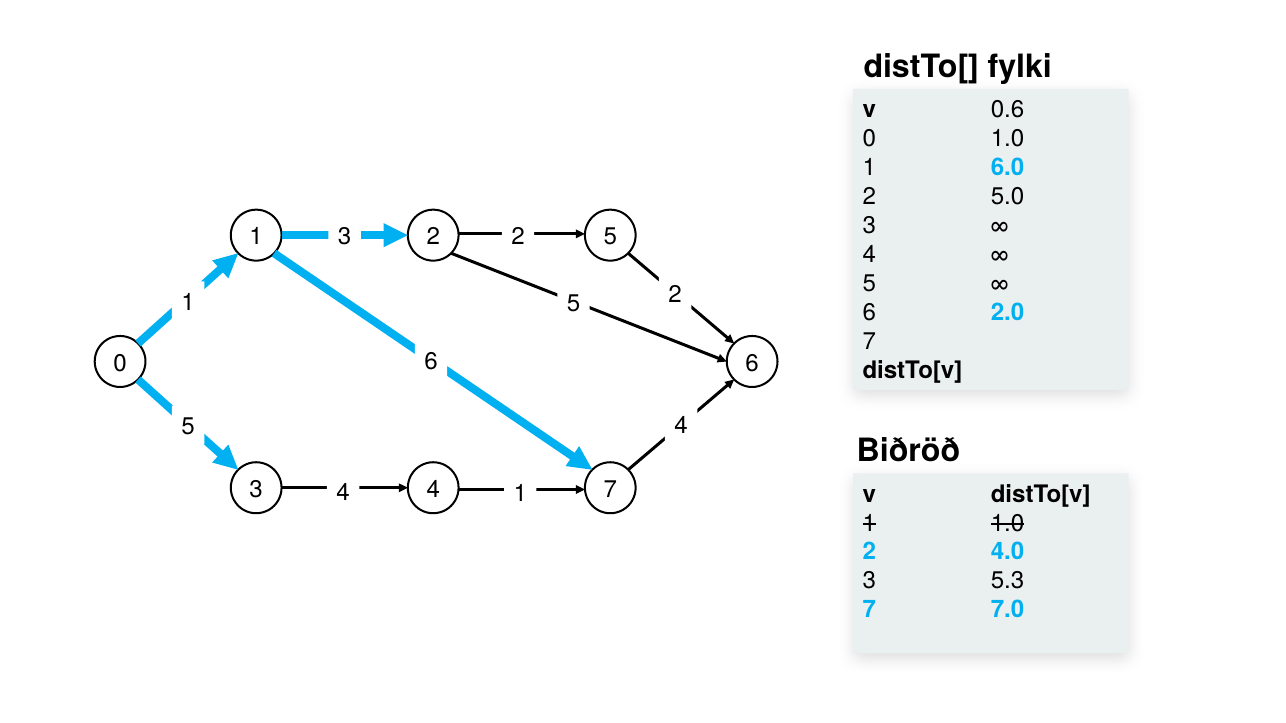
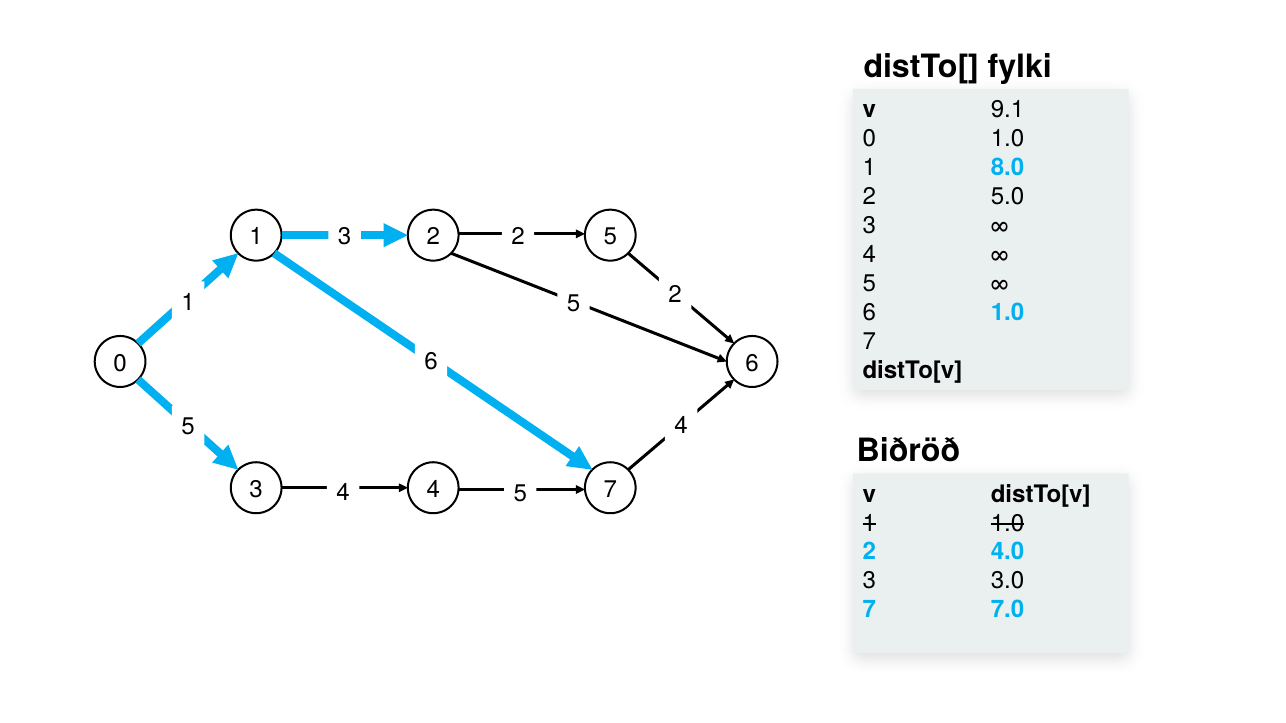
0.6: 0.6 -> 9.1 (1008, 110)
6.0: 6.0 -> 8.0 (1008, 168)
2.0: 2.0 -> 1.0 (1008, 312)
1: 1 -> 5 (520, 493)
5.3: 5.3 -> 3.0 (1008, 581)
